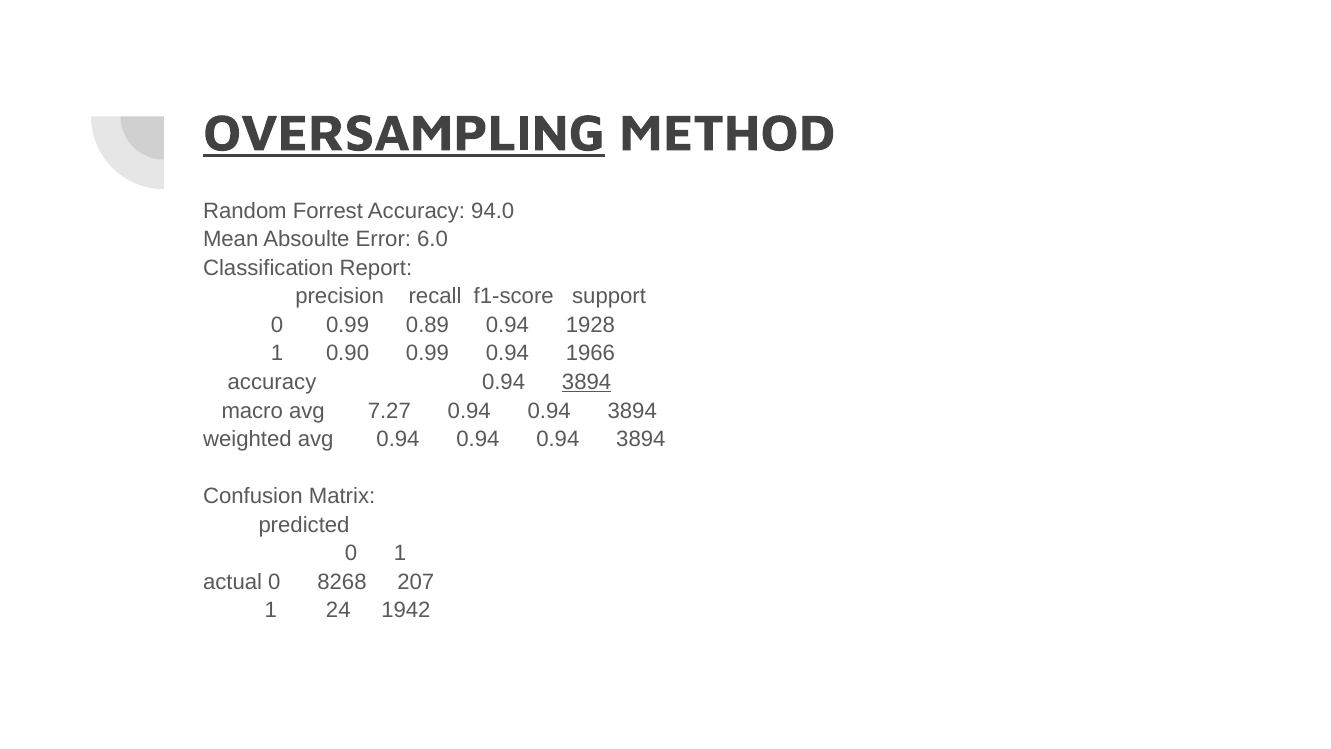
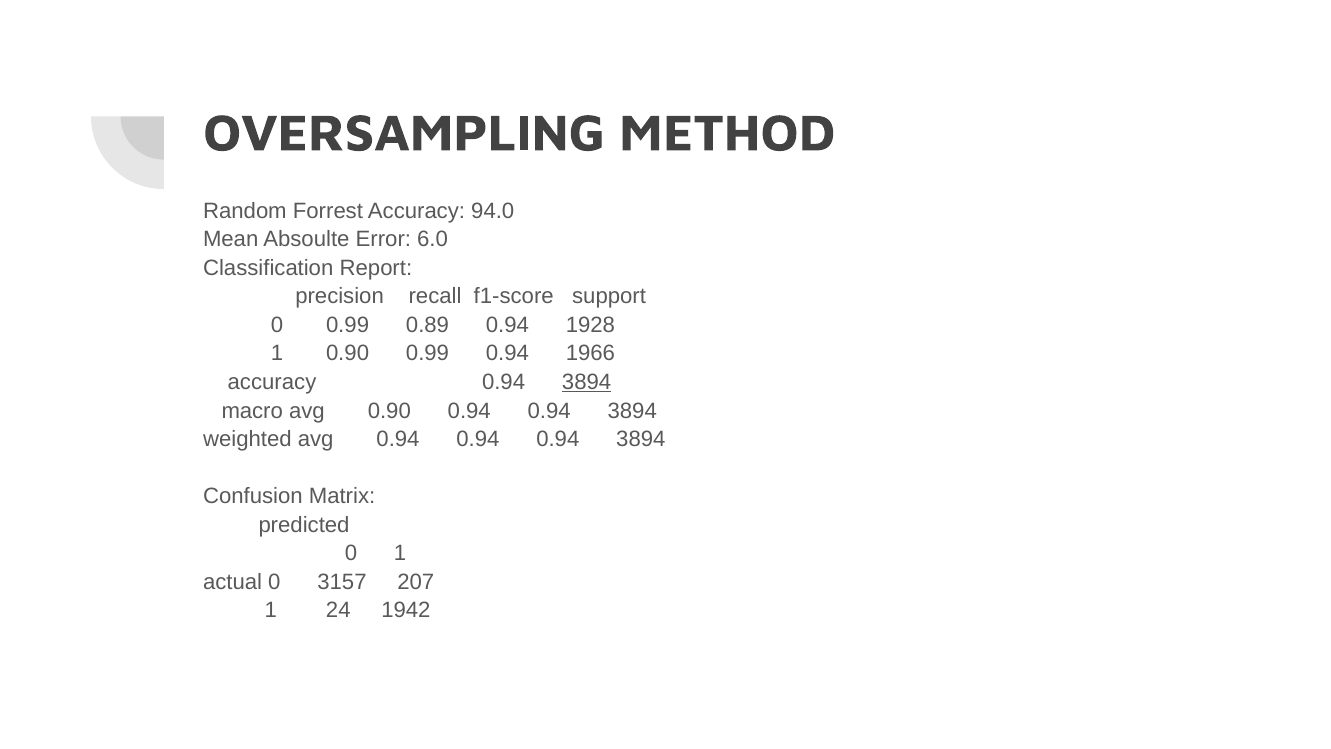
OVERSAMPLING underline: present -> none (404, 133)
avg 7.27: 7.27 -> 0.90 (389, 411)
8268: 8268 -> 3157 (342, 582)
